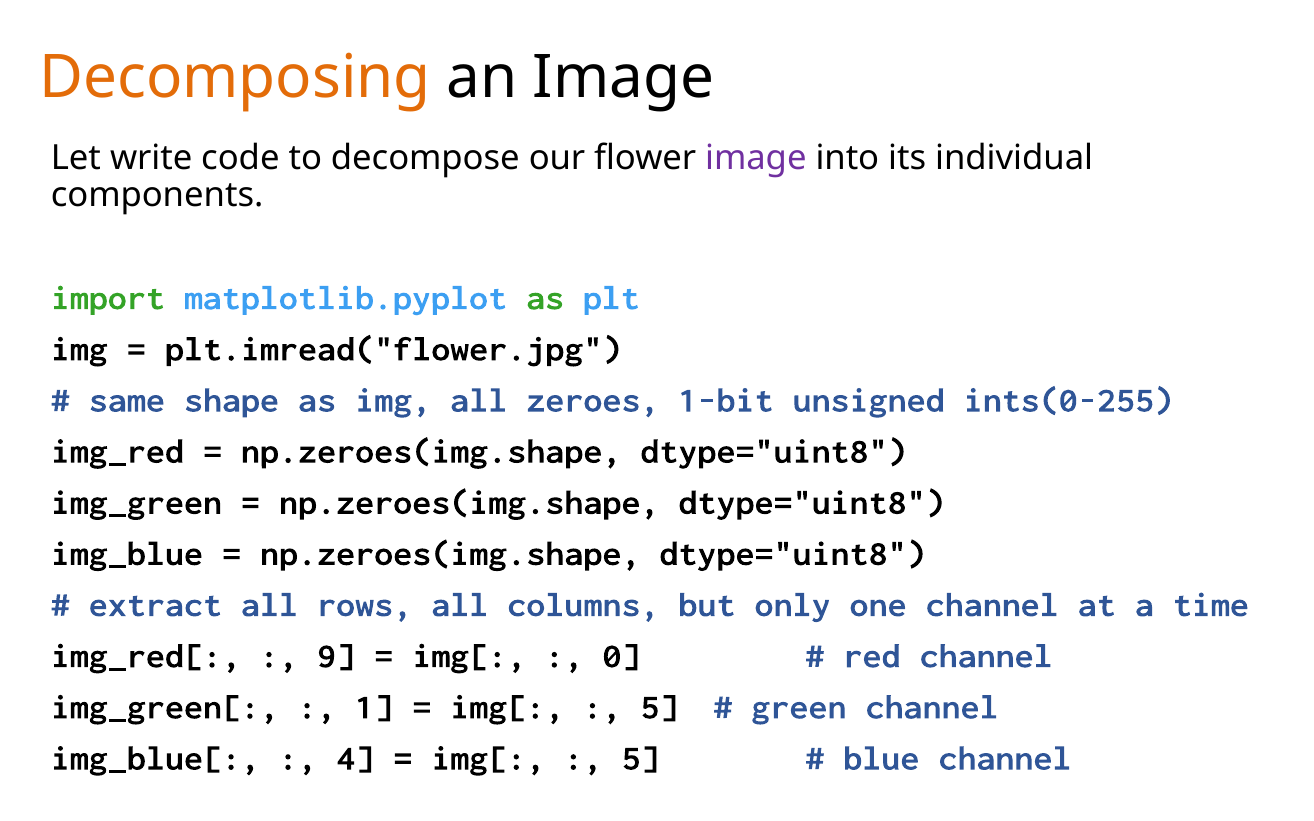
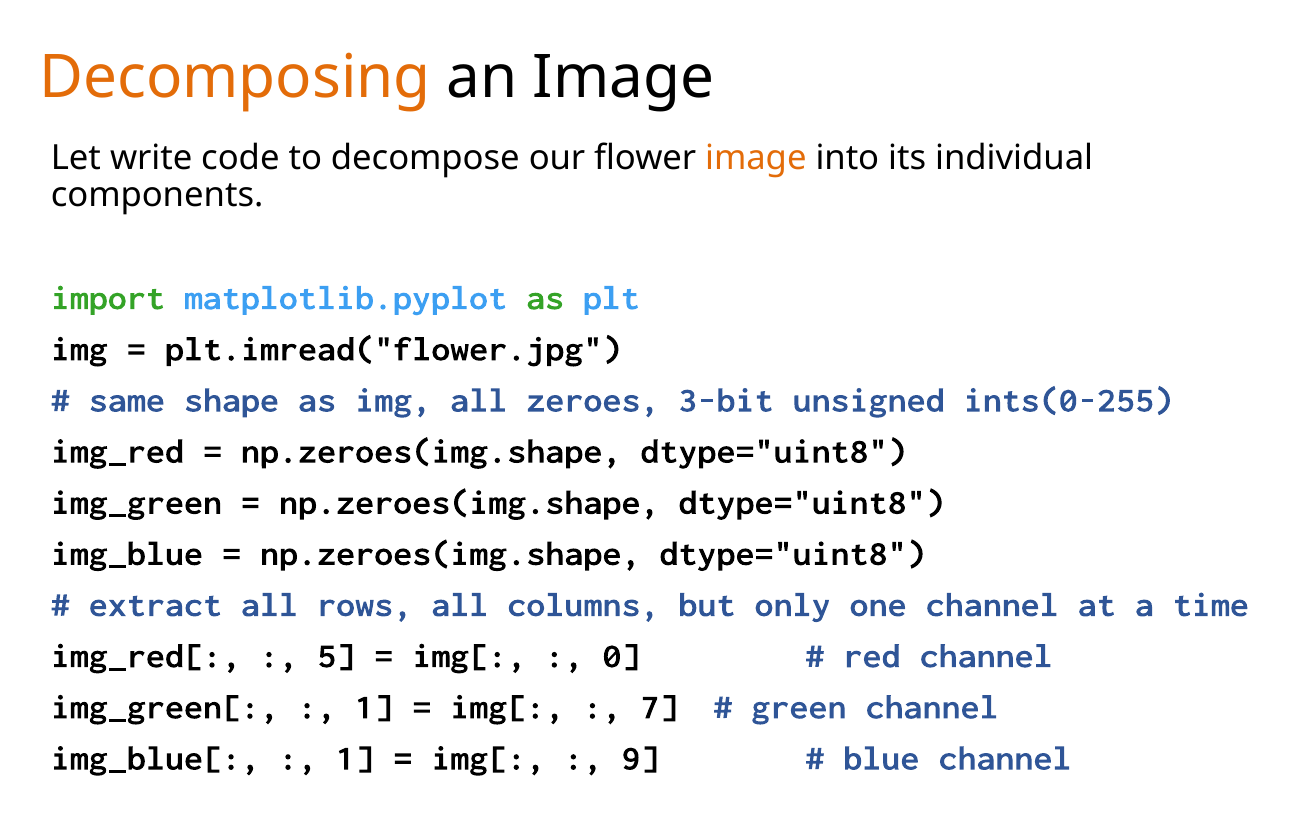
image colour: purple -> orange (756, 158)
1-bit: 1-bit -> 3-bit (726, 400)
9: 9 -> 5 (336, 656)
5: 5 -> 7 (659, 707)
4: 4 -> 1 (355, 758)
5: 5 -> 9 (640, 758)
